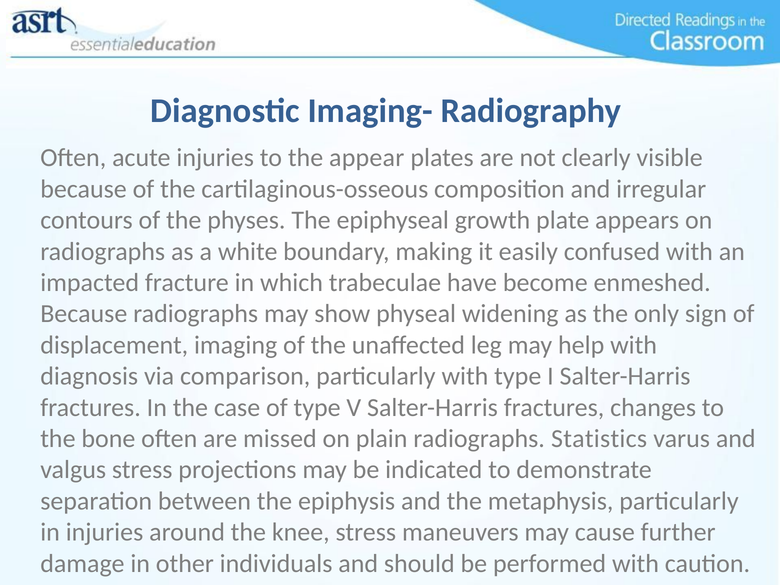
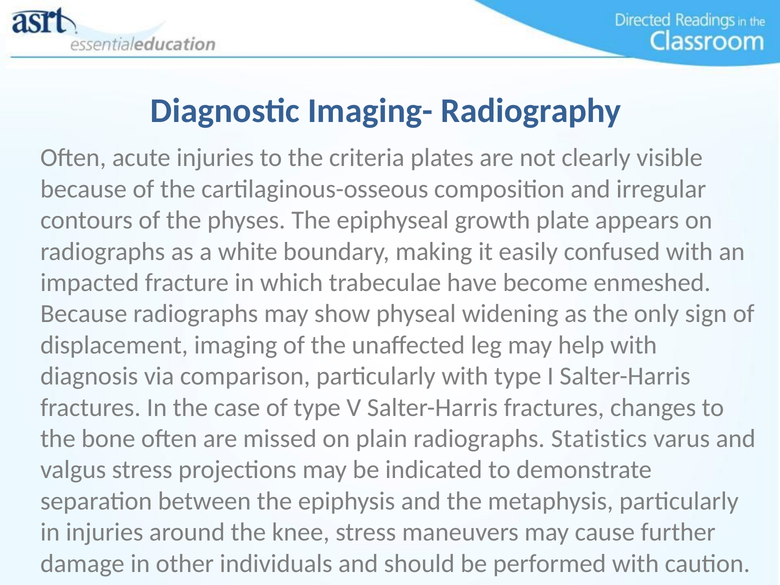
appear: appear -> criteria (367, 158)
